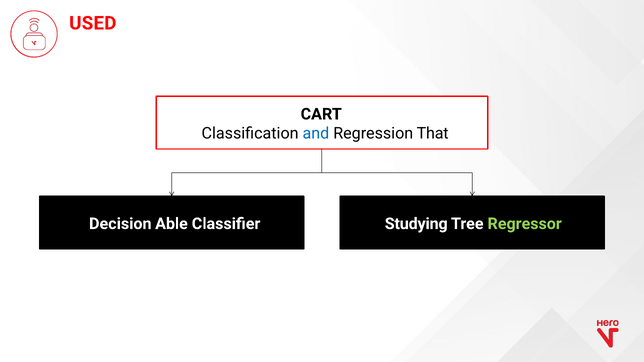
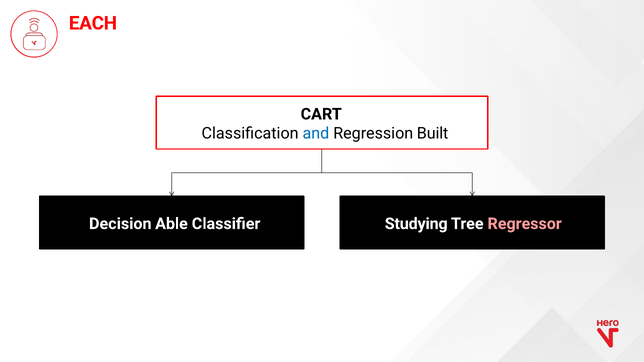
USED: USED -> EACH (93, 23)
That: That -> Built (433, 134)
Regressor colour: light green -> pink (525, 224)
